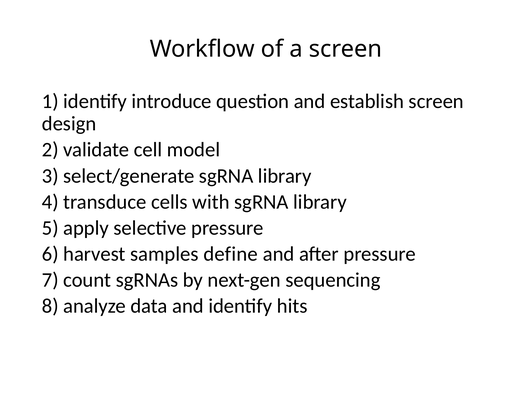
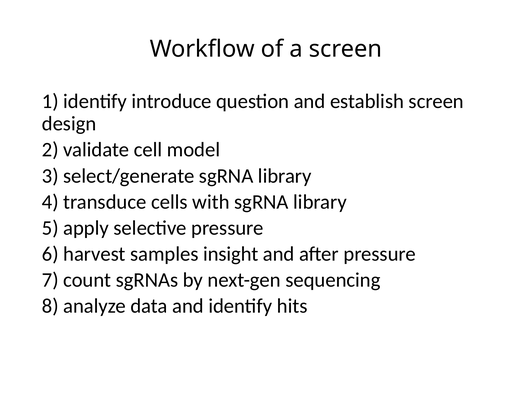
define: define -> insight (231, 254)
